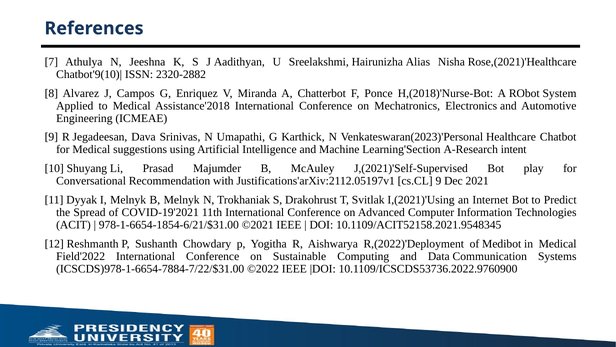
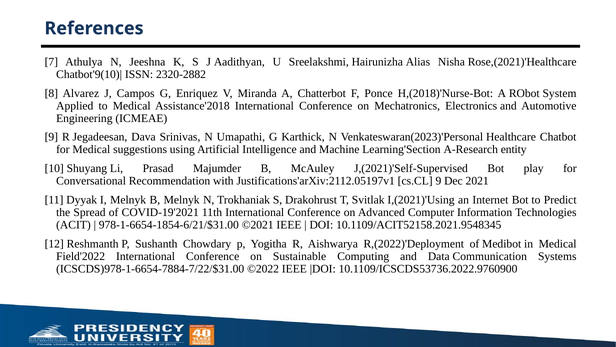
intent: intent -> entity (514, 149)
